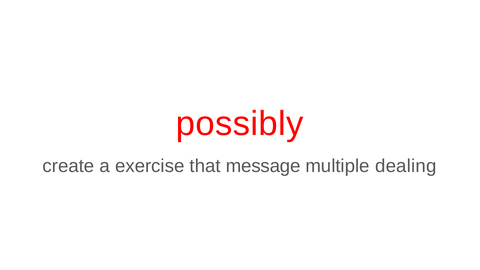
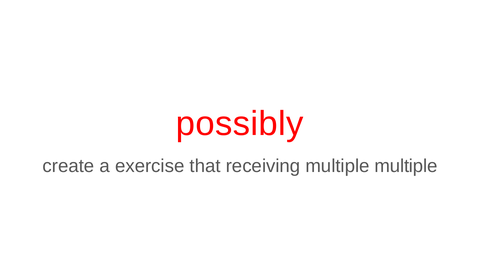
message: message -> receiving (263, 166)
multiple dealing: dealing -> multiple (406, 166)
